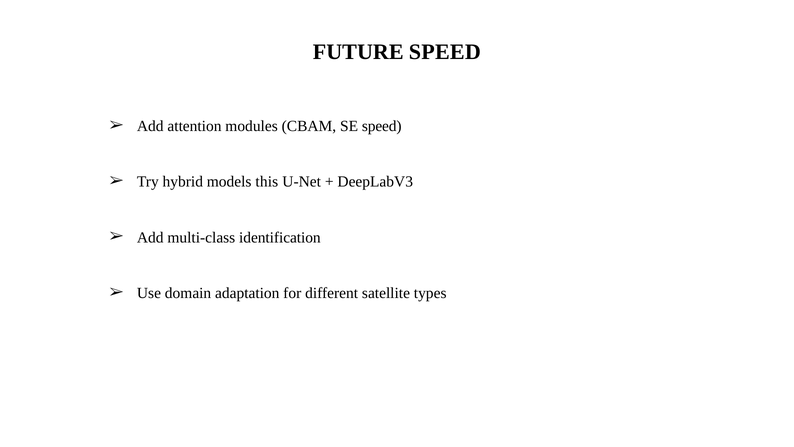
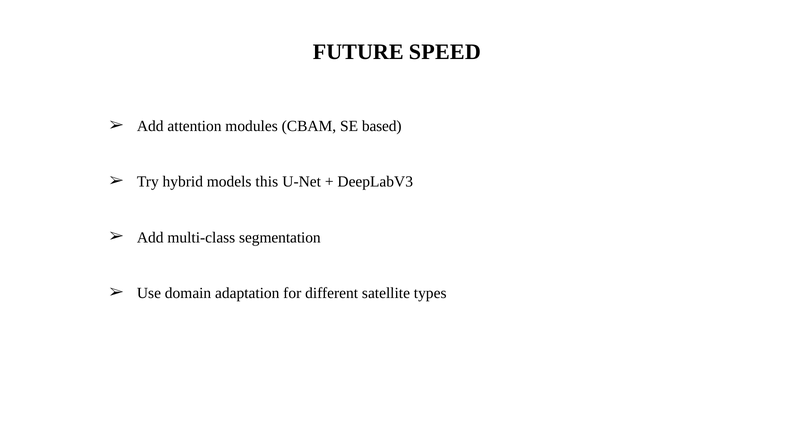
SE speed: speed -> based (382, 126)
identification: identification -> segmentation (280, 237)
